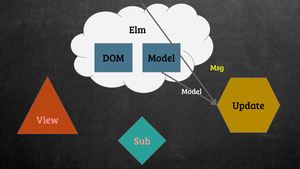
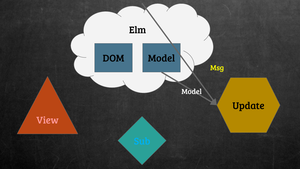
Sub colour: pink -> light blue (142, 141)
